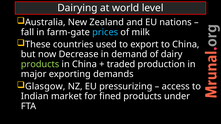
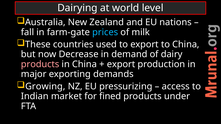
products colour: light green -> pink (40, 64)
traded: traded -> export (121, 64)
Glasgow: Glasgow -> Growing (45, 87)
